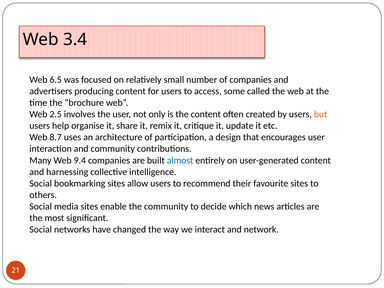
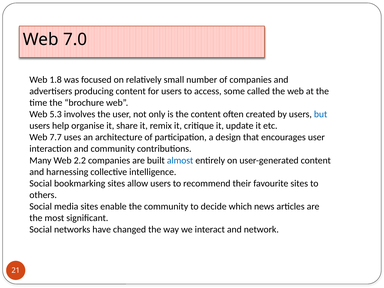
3.4: 3.4 -> 7.0 (75, 39)
6.5: 6.5 -> 1.8 (56, 80)
2.5: 2.5 -> 5.3 (56, 114)
but colour: orange -> blue (321, 114)
8.7: 8.7 -> 7.7 (56, 137)
9.4: 9.4 -> 2.2 (80, 160)
